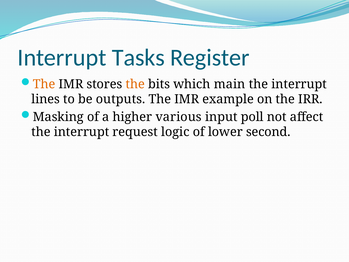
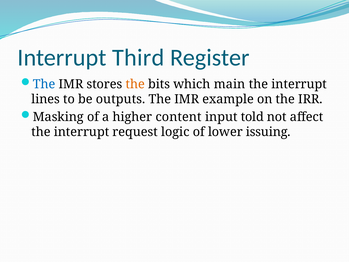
Tasks: Tasks -> Third (138, 58)
The colour: orange -> blue (44, 84)
various: various -> content (179, 117)
poll: poll -> told (252, 117)
second: second -> issuing (268, 132)
